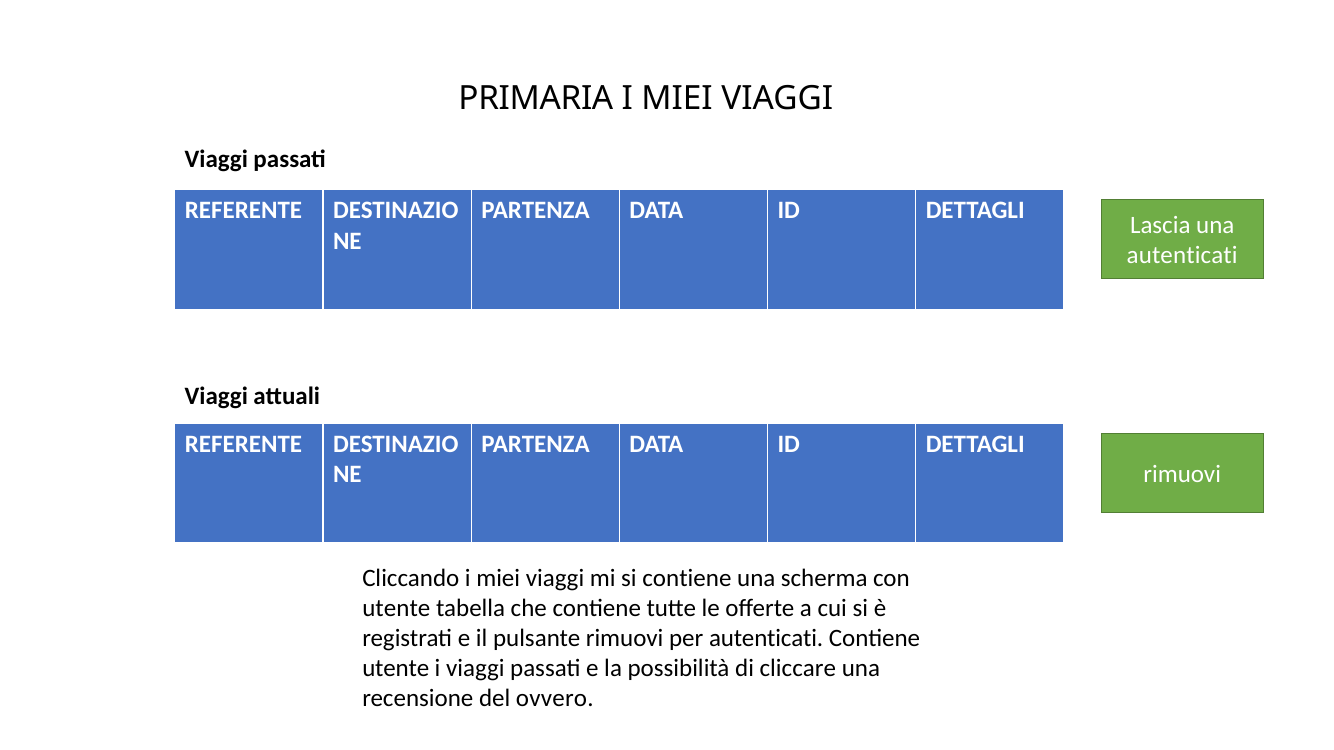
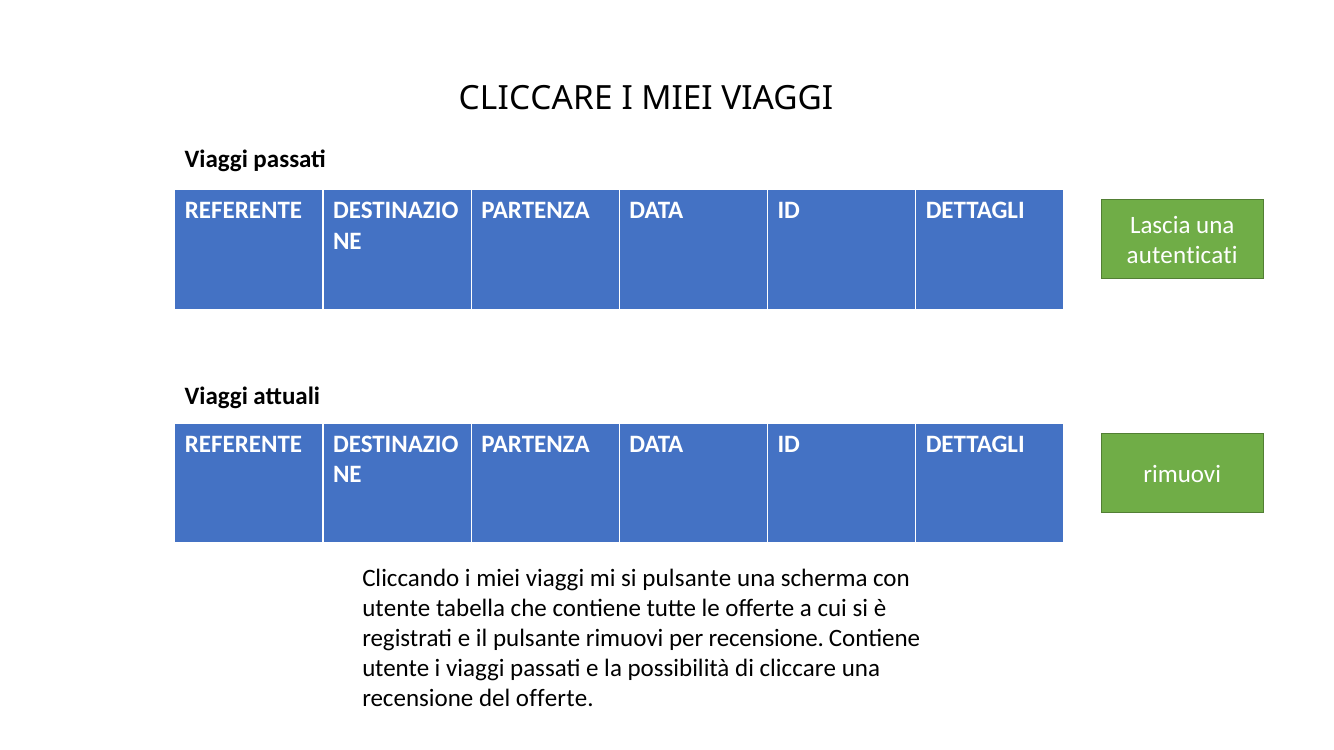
PRIMARIA: PRIMARIA -> CLICCARE (536, 99)
si contiene: contiene -> pulsante (687, 578)
per autenticati: autenticati -> recensione (766, 639)
del ovvero: ovvero -> offerte (555, 699)
